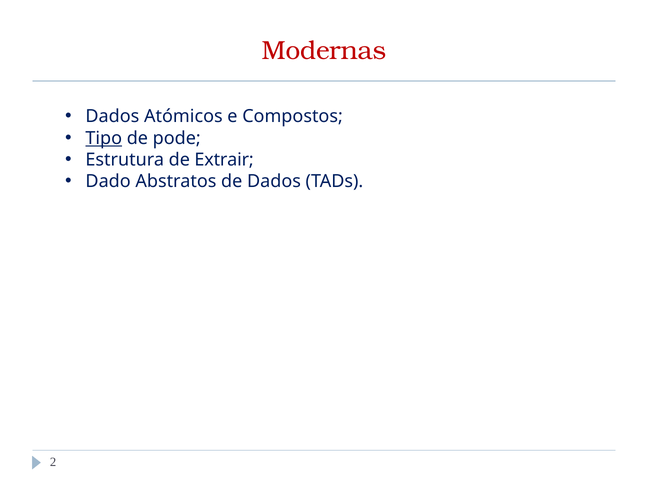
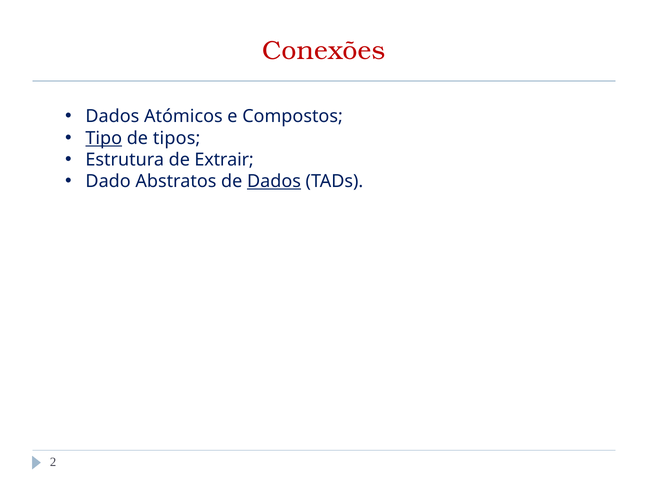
Modernas: Modernas -> Conexões (324, 50)
pode: pode -> tipos (177, 138)
Dados underline: none -> present (274, 181)
